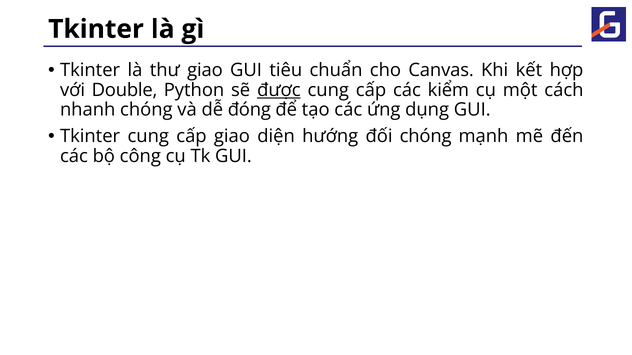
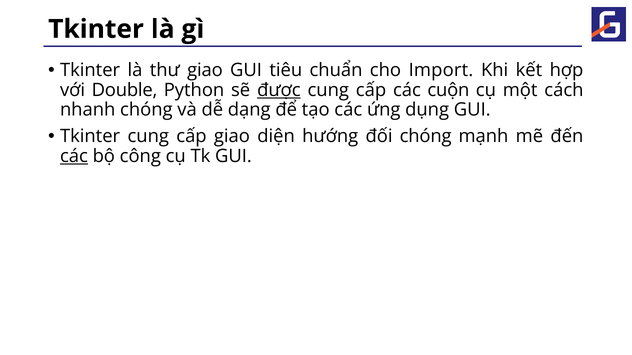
Canvas: Canvas -> Import (441, 70)
kiểm: kiểm -> cuộn (448, 90)
đóng: đóng -> dạng (249, 110)
các underline: none -> present (74, 156)
